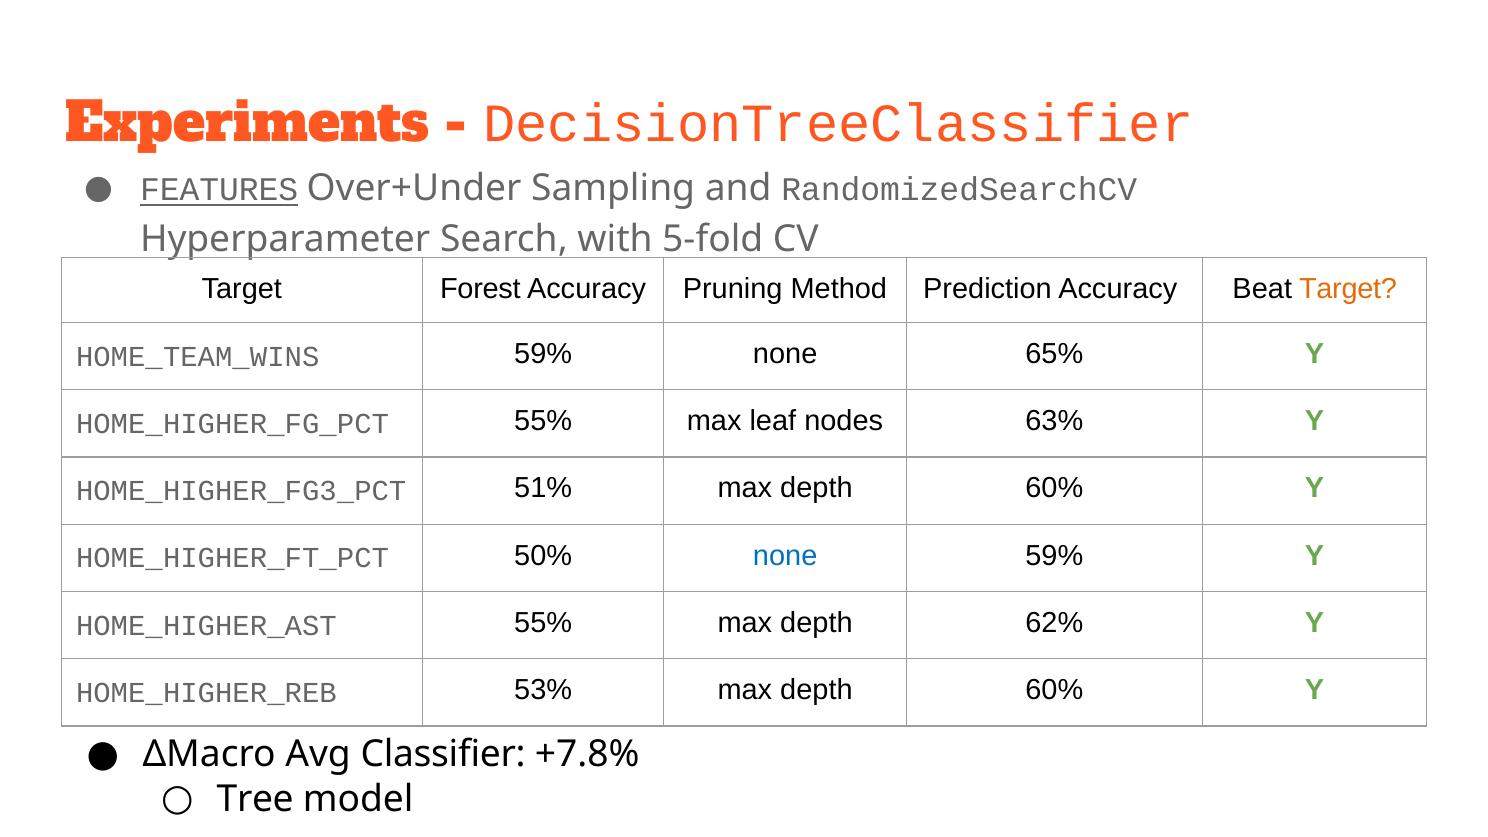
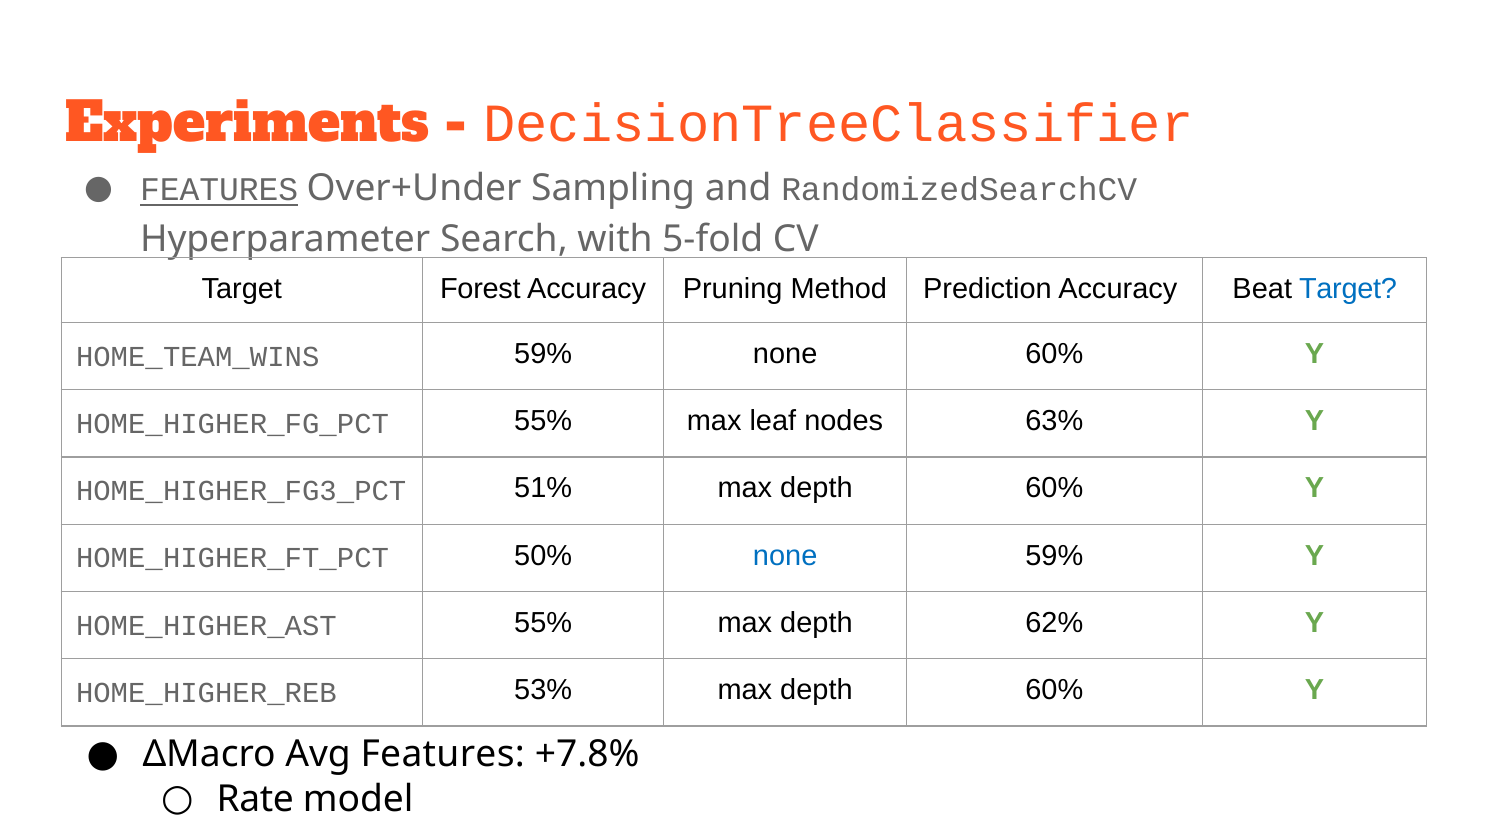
Target colour: orange -> blue (1348, 289)
none 65%: 65% -> 60% (1054, 354)
Avg Classifier: Classifier -> Features (443, 755)
Tree: Tree -> Rate (255, 799)
